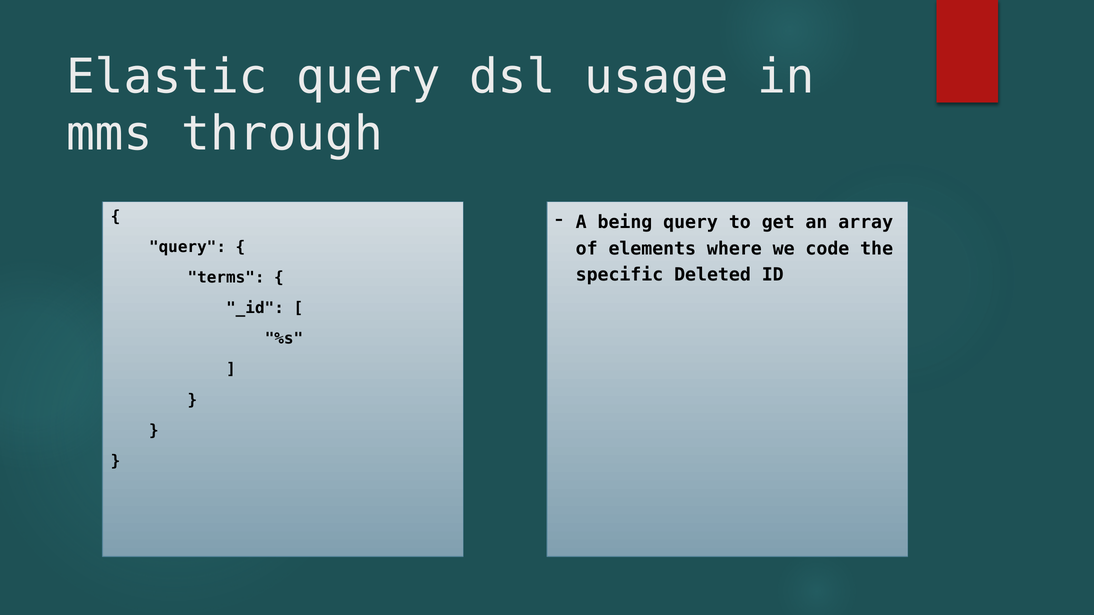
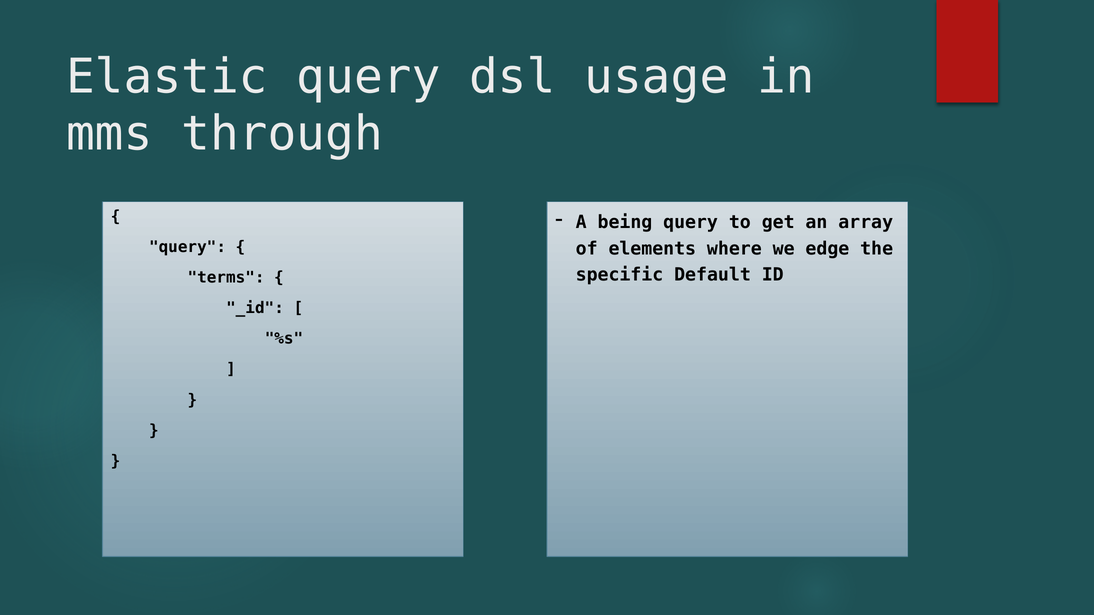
code: code -> edge (827, 249)
Deleted: Deleted -> Default (712, 275)
